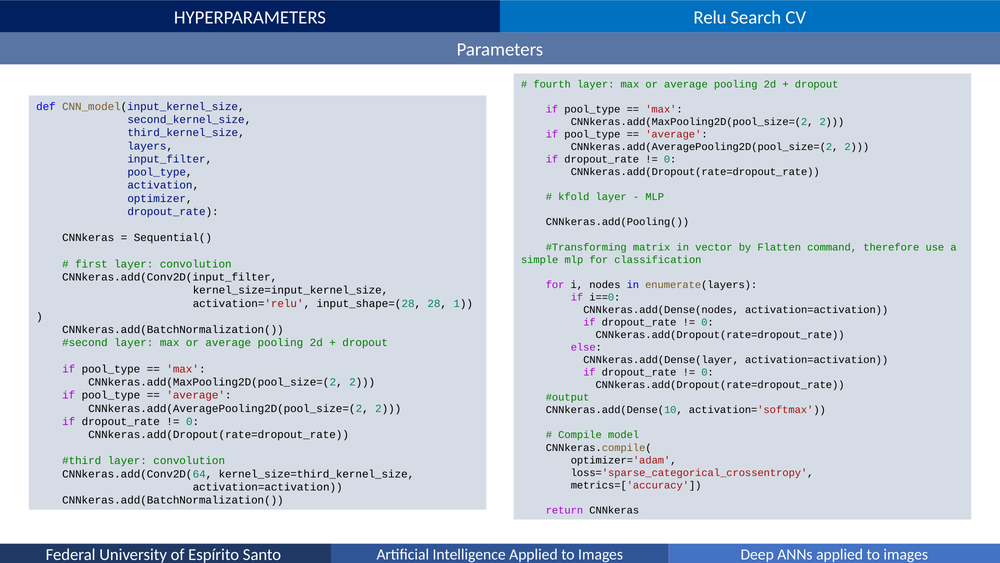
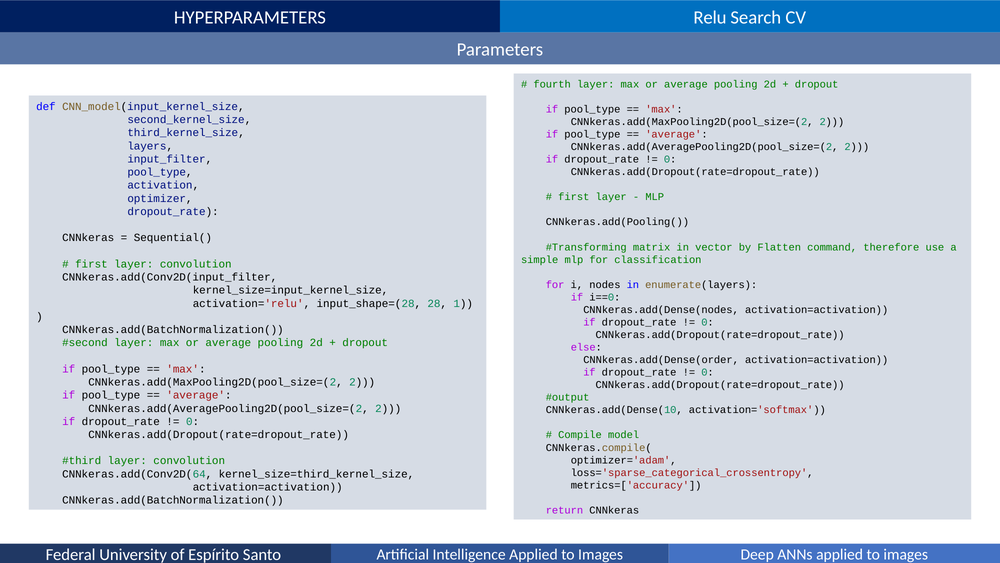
kfold: kfold -> first (574, 197)
CNNkeras.add(Dense(layer: CNNkeras.add(Dense(layer -> CNNkeras.add(Dense(order (661, 360)
